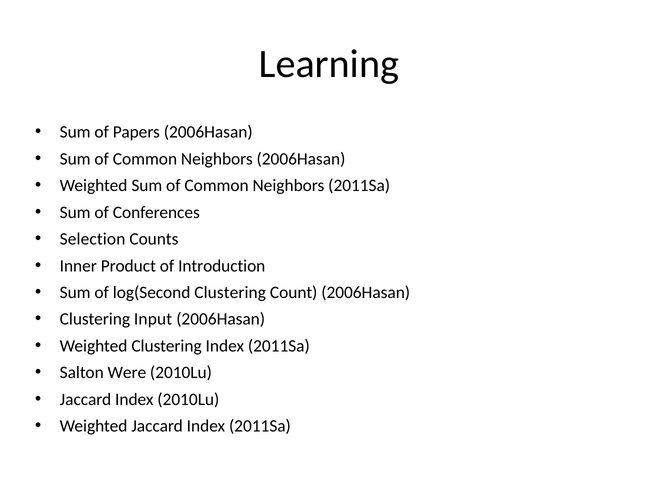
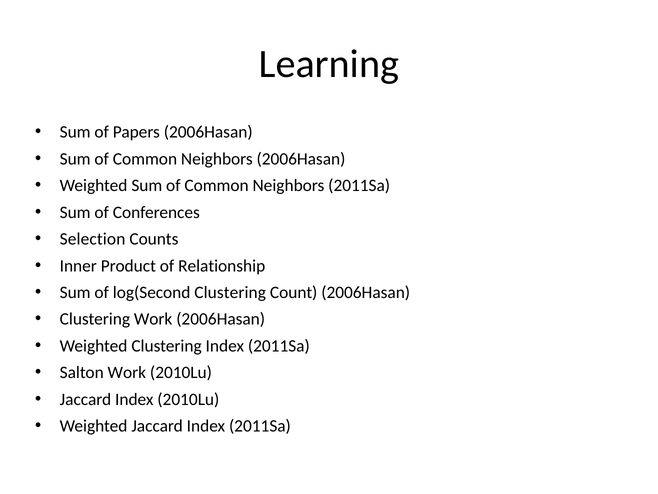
Introduction: Introduction -> Relationship (222, 266)
Clustering Input: Input -> Work (153, 319)
Salton Were: Were -> Work (127, 372)
